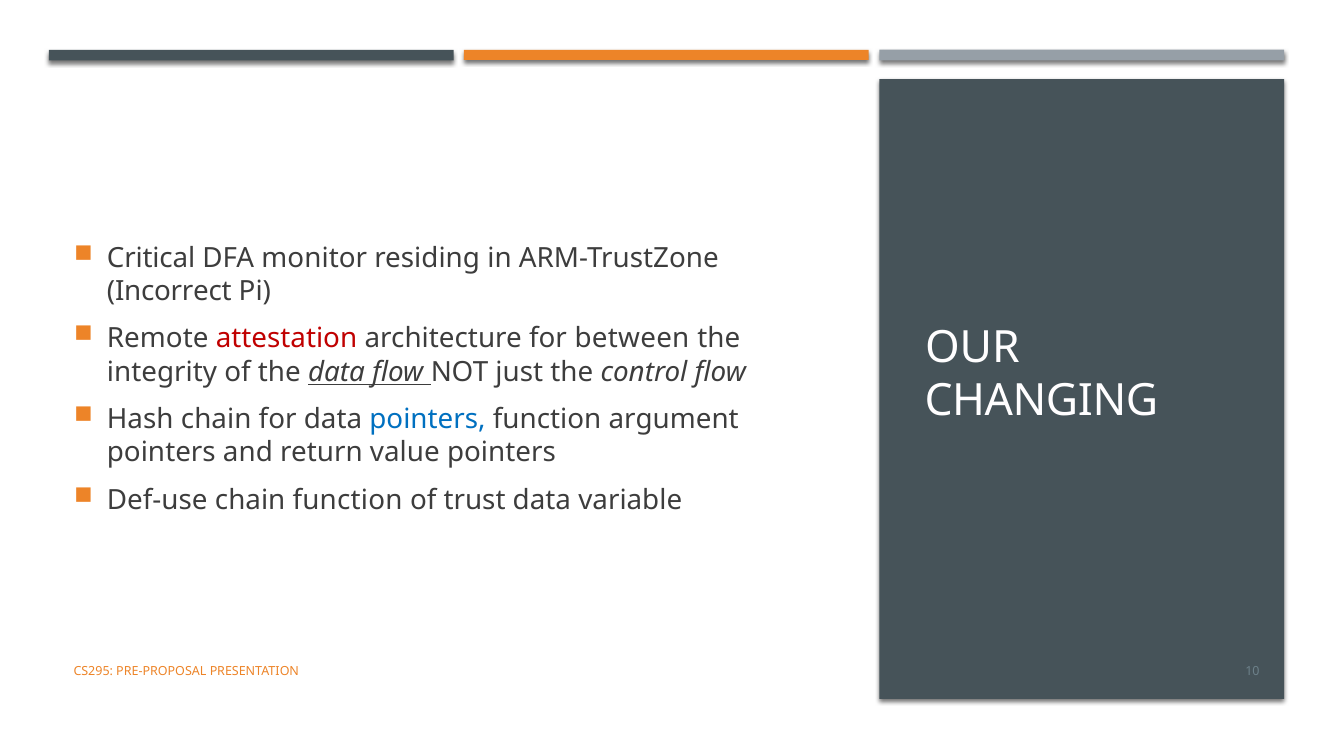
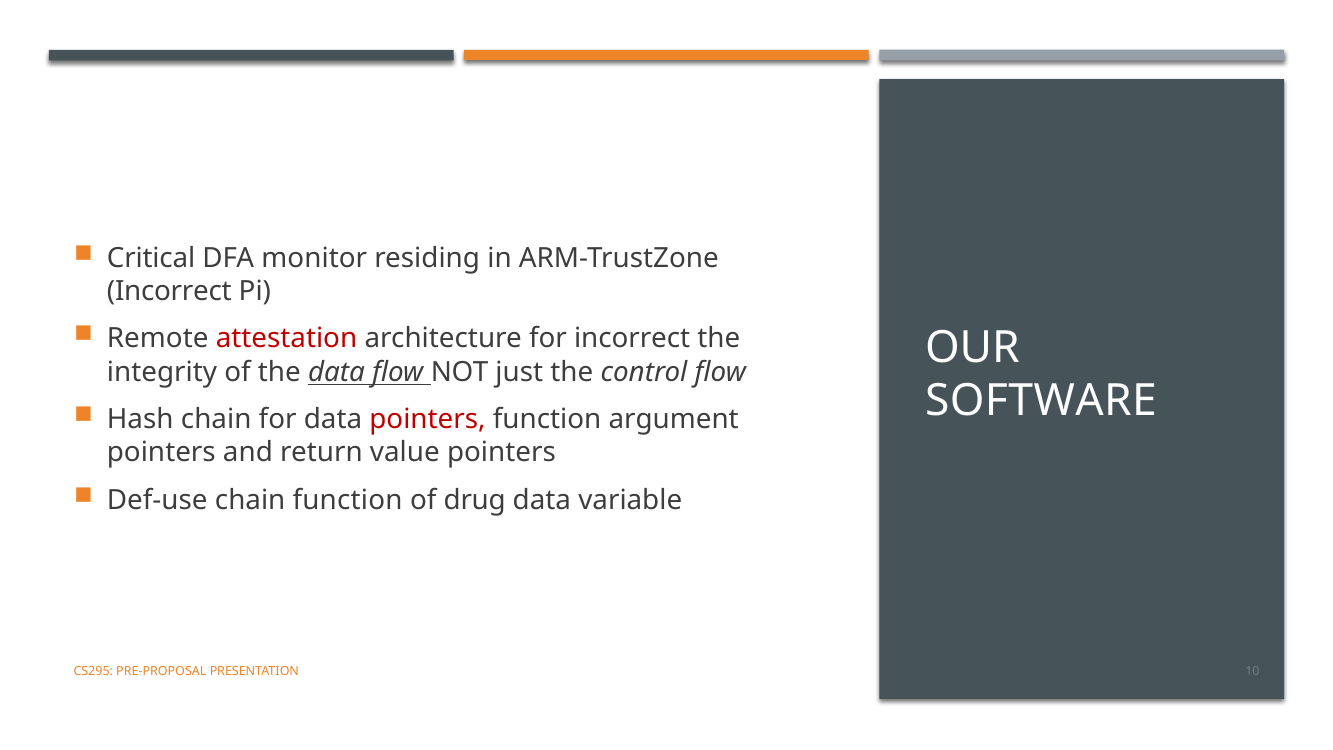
for between: between -> incorrect (632, 339)
CHANGING: CHANGING -> SOFTWARE (1041, 401)
pointers colour: blue -> red (427, 419)
trust: trust -> drug (475, 500)
